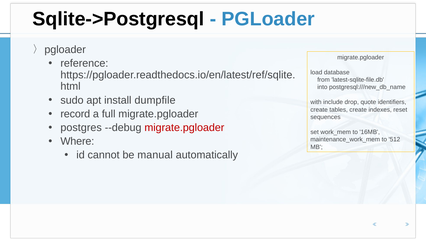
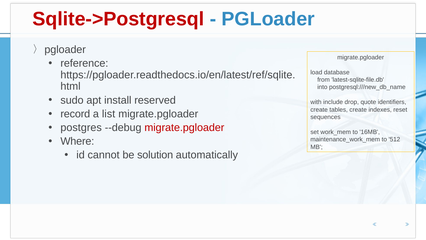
Sqlite->Postgresql colour: black -> red (118, 19)
dumpfile: dumpfile -> reserved (155, 100)
full: full -> list (109, 114)
manual: manual -> solution (155, 155)
